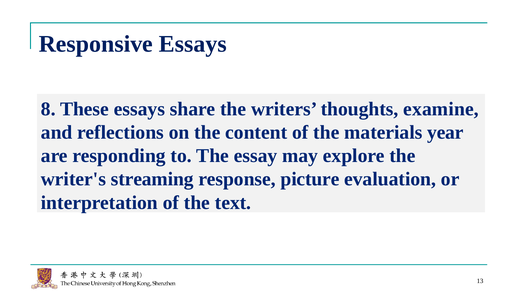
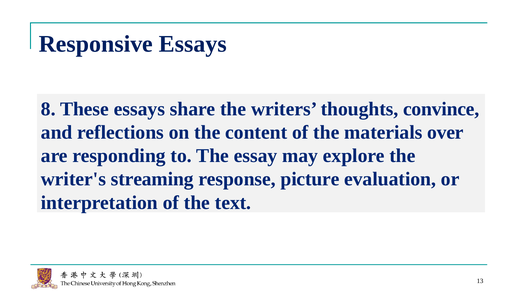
examine: examine -> convince (441, 109)
year: year -> over (445, 133)
